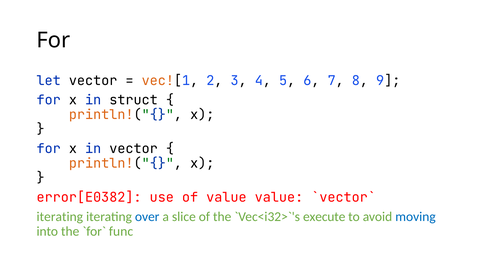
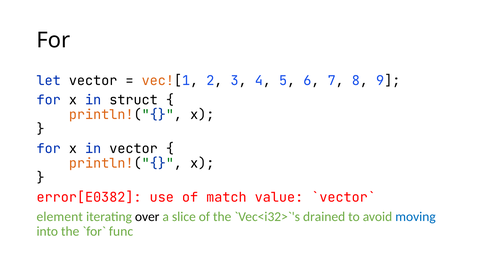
of value: value -> match (226, 198)
iterating: iterating -> element (60, 217)
over colour: blue -> black (147, 217)
execute: execute -> drained (324, 217)
